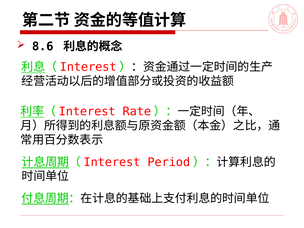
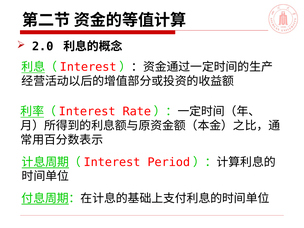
8.6: 8.6 -> 2.0 (43, 46)
